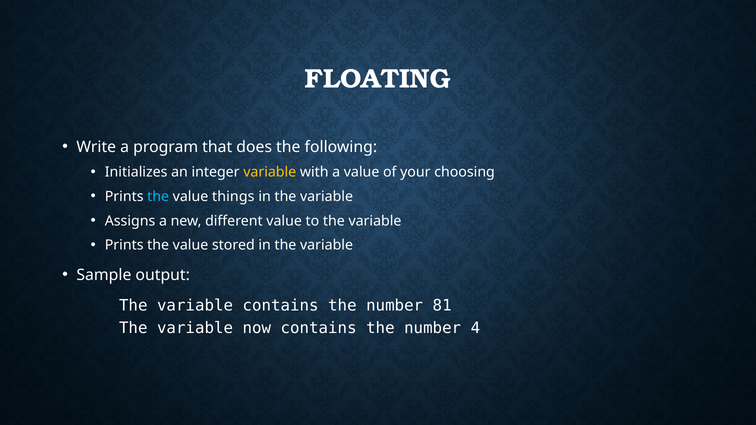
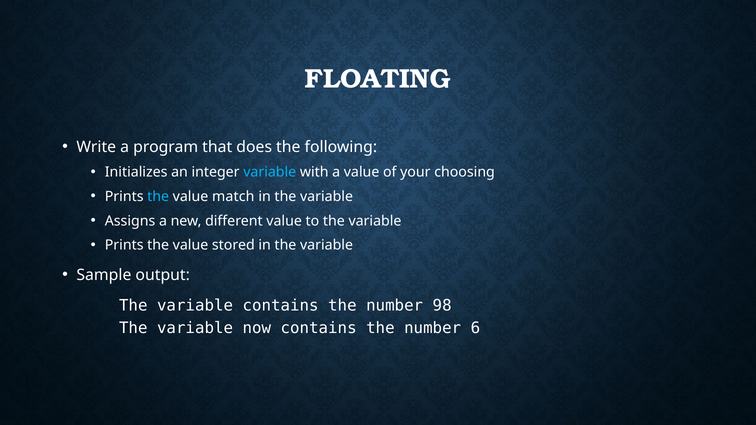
variable colour: yellow -> light blue (270, 172)
things: things -> match (233, 197)
81: 81 -> 98 (442, 306)
4: 4 -> 6 (475, 328)
